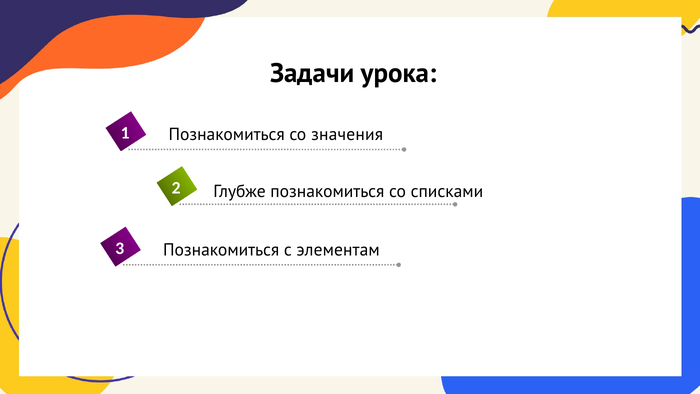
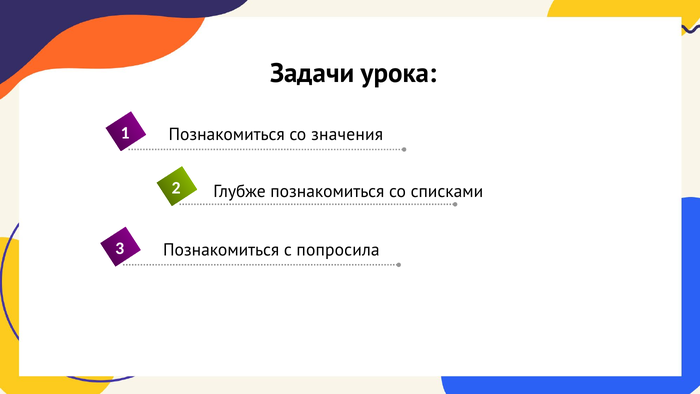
элементам: элементам -> попросила (338, 250)
